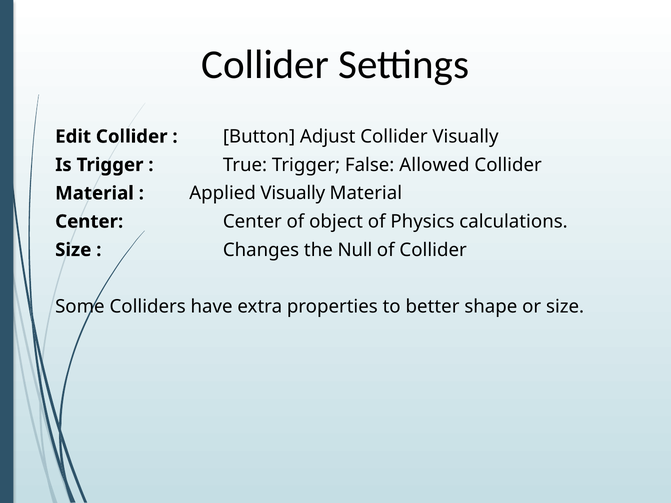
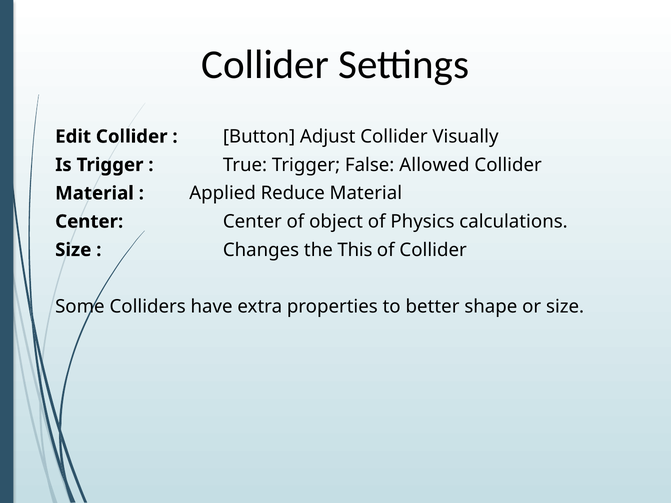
Applied Visually: Visually -> Reduce (293, 193)
Null: Null -> This (355, 250)
